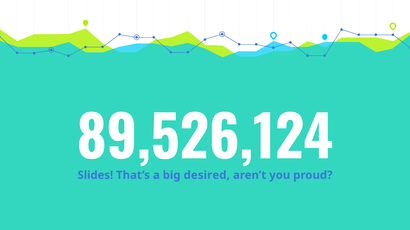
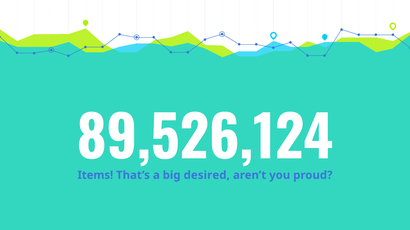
Slides: Slides -> Items (95, 176)
